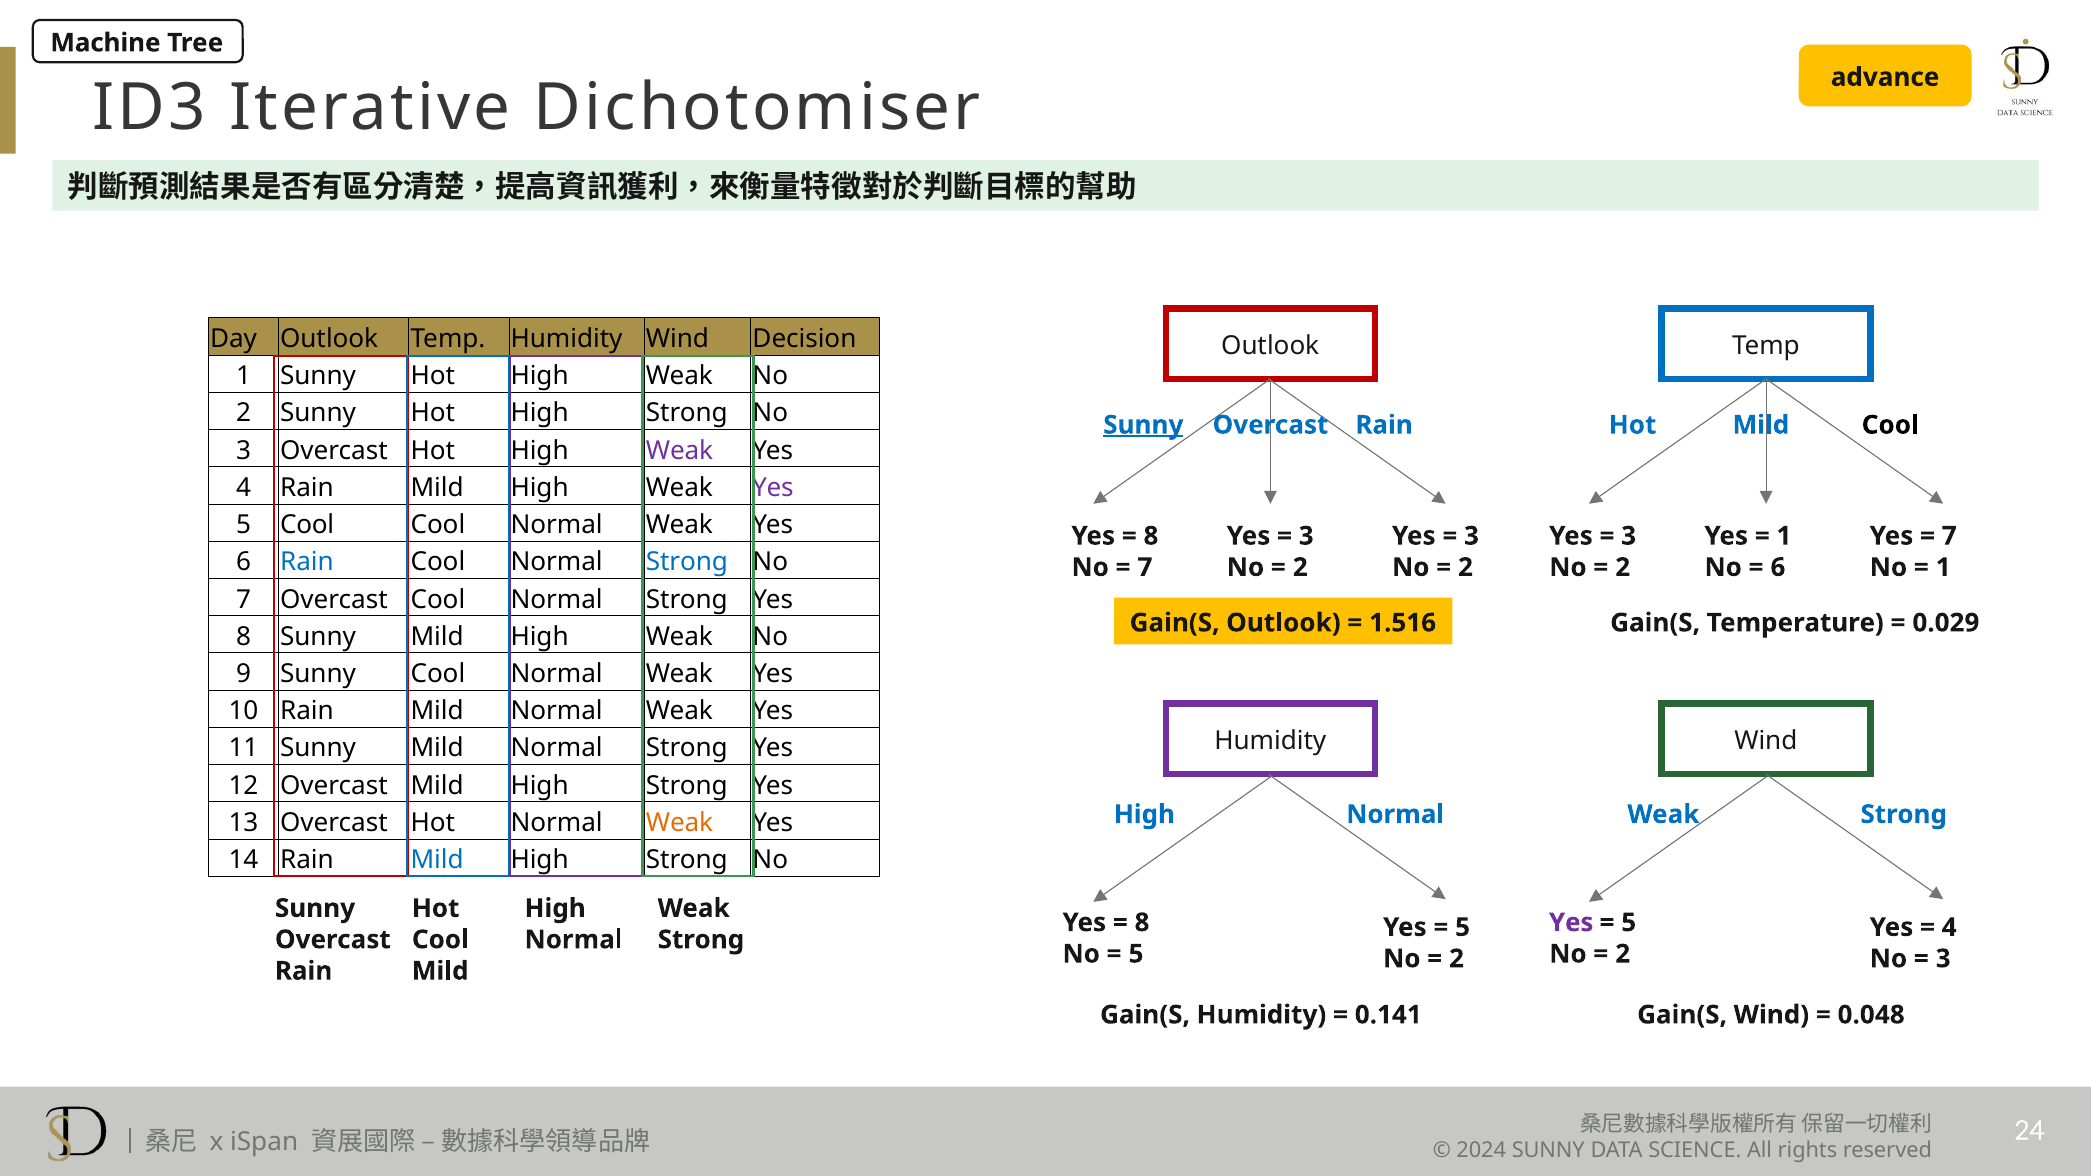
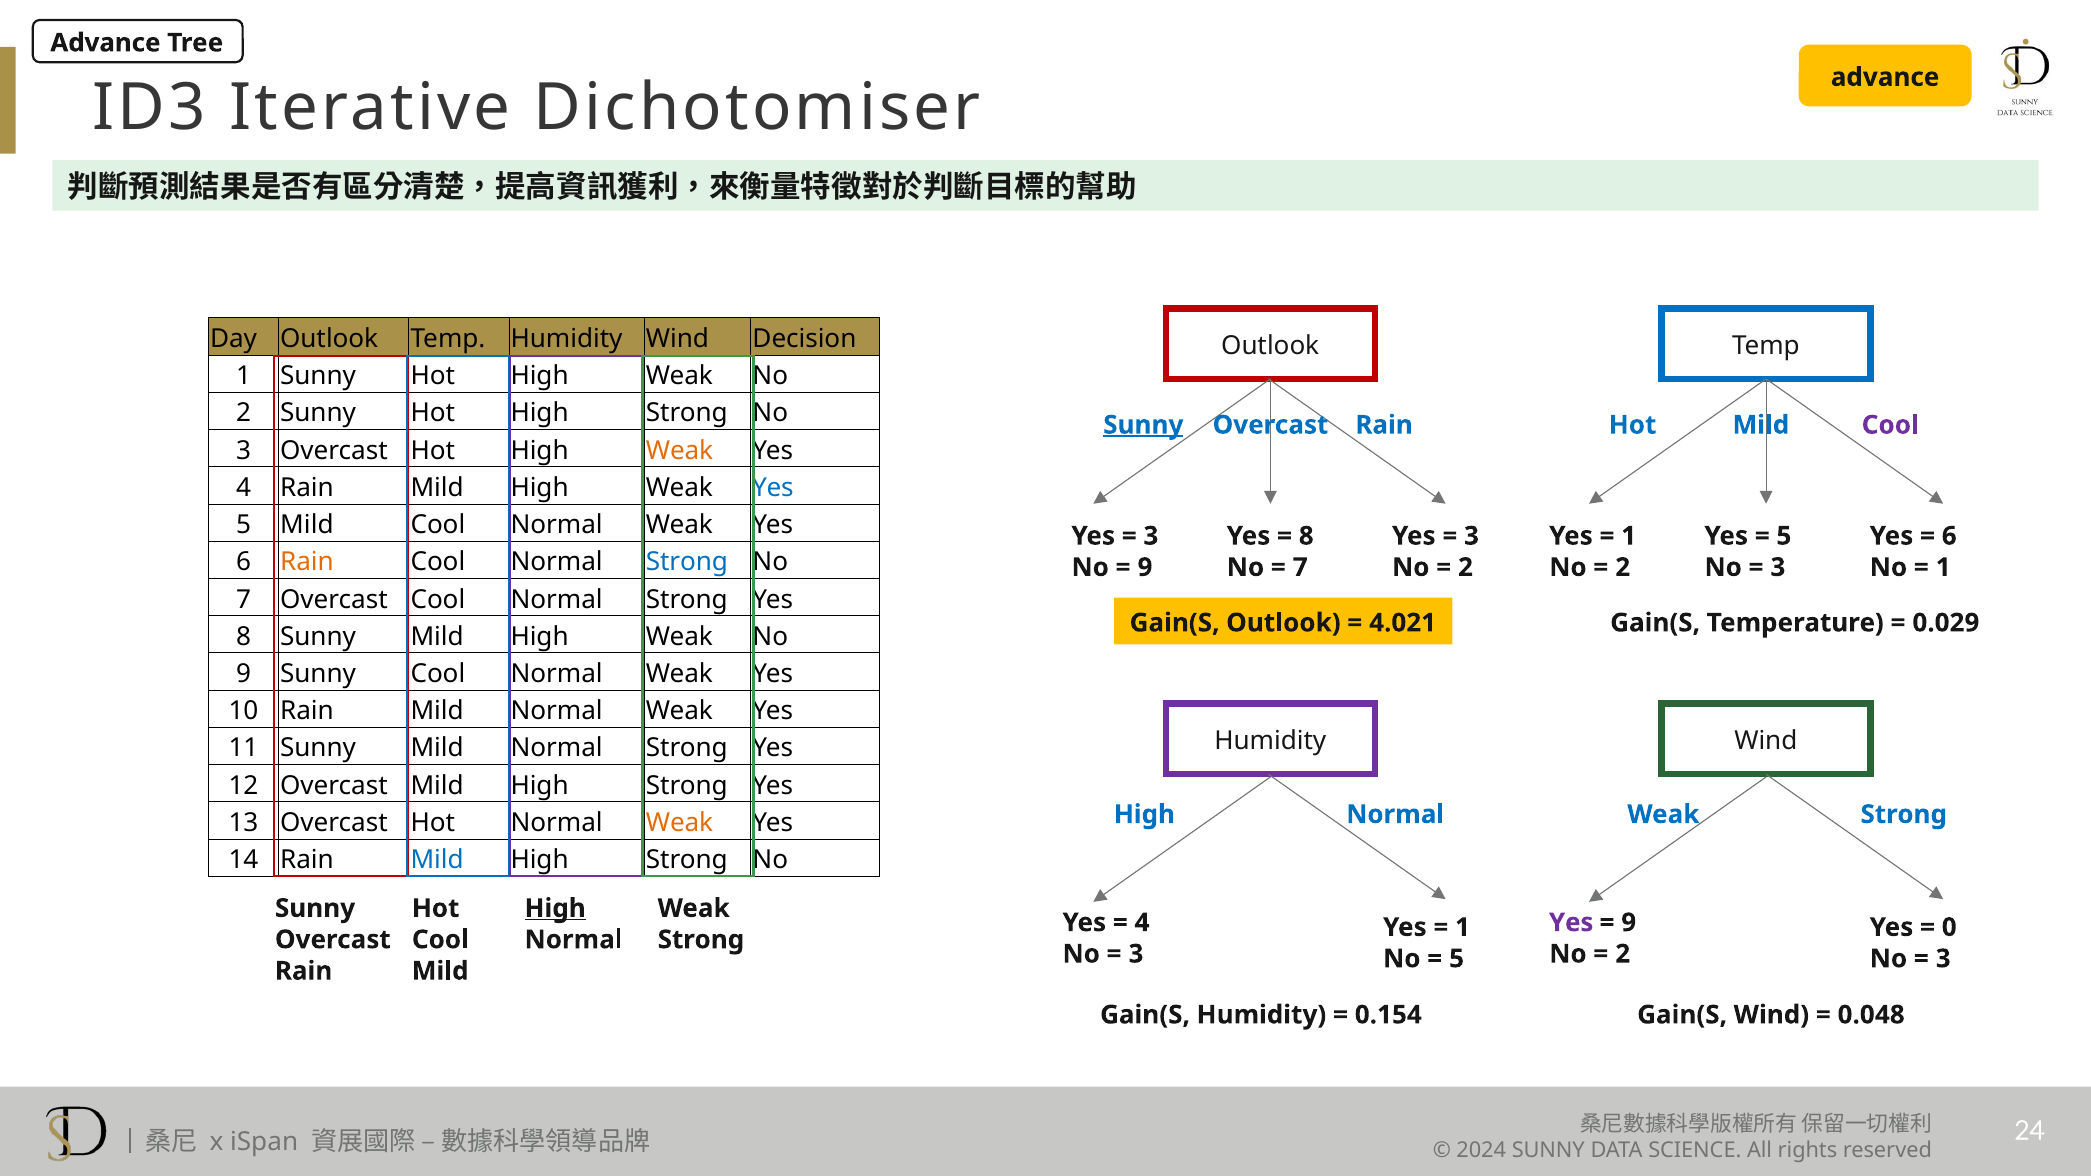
Machine: Machine -> Advance (105, 43)
Cool colour: black -> purple (1890, 425)
Weak colour: purple -> orange (679, 451)
Yes colour: purple -> blue (773, 488)
5 Cool: Cool -> Mild (307, 525)
8: 8 -> 3 (1151, 536)
3: 3 -> 8 (1306, 536)
3: 3 -> 1 (1629, 536)
1: 1 -> 5 (1784, 536)
7: 7 -> 6 (1949, 536)
Rain colour: blue -> orange (307, 562)
7: 7 -> 9 (1145, 567)
2: 2 -> 7 (1300, 567)
6: 6 -> 3 (1778, 567)
1.516: 1.516 -> 4.021 (1403, 623)
High underline: none -> present (555, 908)
8: 8 -> 4 (1142, 923)
5: 5 -> 9 (1629, 923)
5: 5 -> 1 (1463, 927)
4: 4 -> 0 (1949, 927)
5: 5 -> 3 (1136, 954)
2: 2 -> 5 (1457, 959)
0.141: 0.141 -> 0.154 (1388, 1015)
